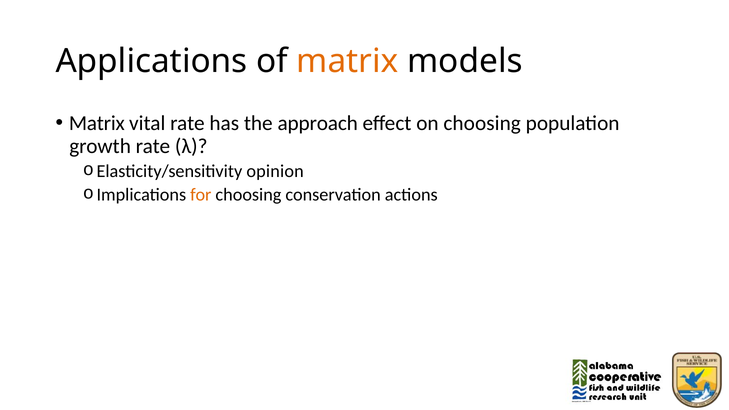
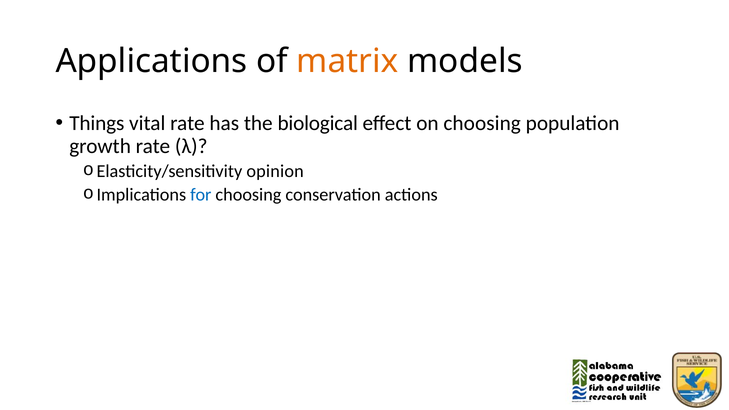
Matrix: Matrix -> Things (97, 123)
approach: approach -> biological (318, 123)
for colour: orange -> blue (201, 195)
